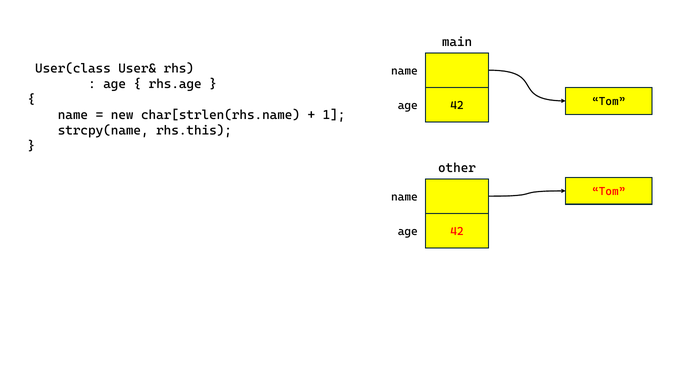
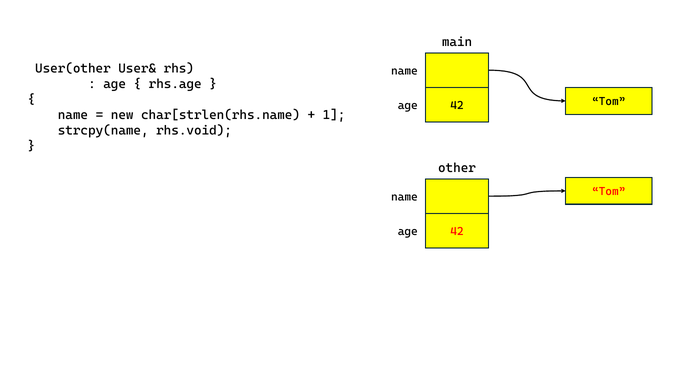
User(class: User(class -> User(other (73, 69)
rhs.this: rhs.this -> rhs.void (194, 131)
